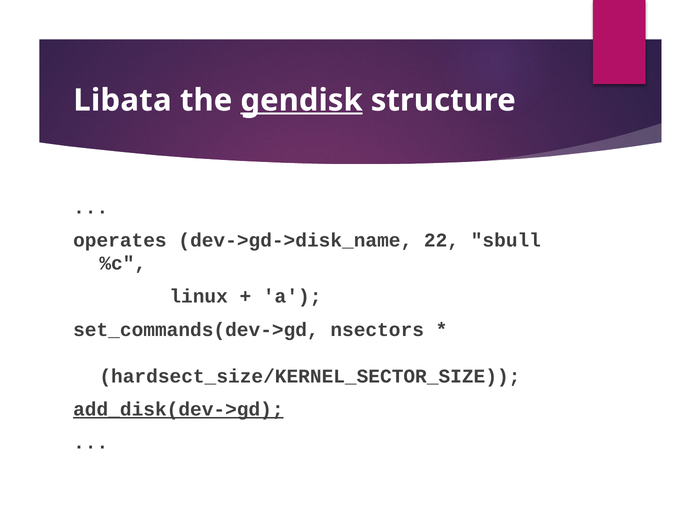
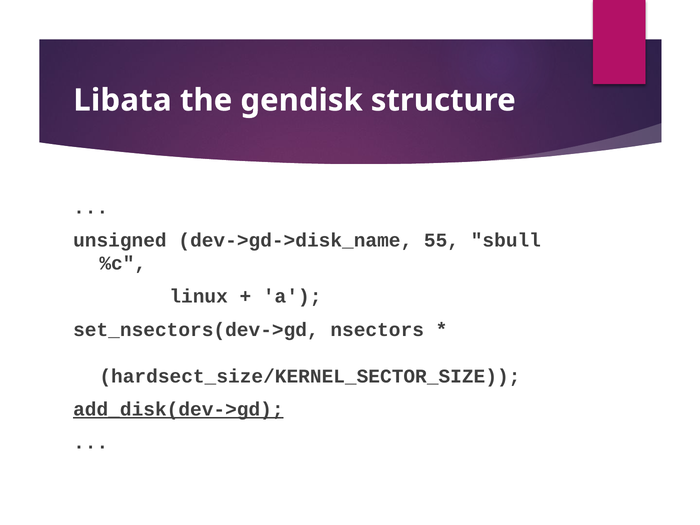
gendisk underline: present -> none (302, 100)
operates: operates -> unsigned (120, 240)
22: 22 -> 55 (441, 240)
set_commands(dev->gd: set_commands(dev->gd -> set_nsectors(dev->gd (196, 330)
